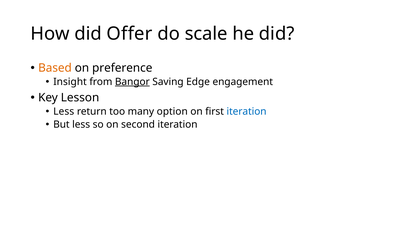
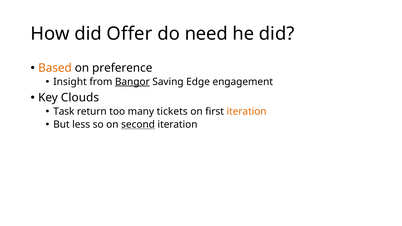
scale: scale -> need (206, 34)
Lesson: Lesson -> Clouds (80, 98)
Less: Less -> Task (64, 112)
option: option -> tickets (172, 112)
iteration colour: blue -> orange (247, 112)
second underline: none -> present (138, 125)
